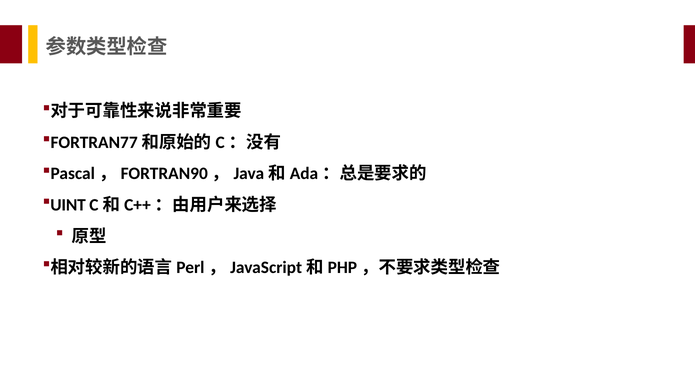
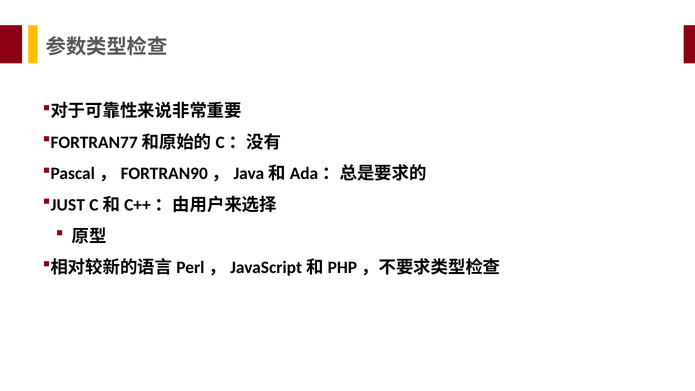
UINT: UINT -> JUST (68, 205)
